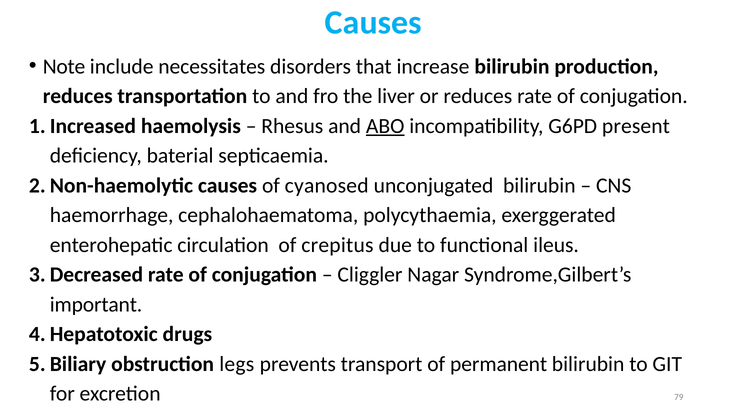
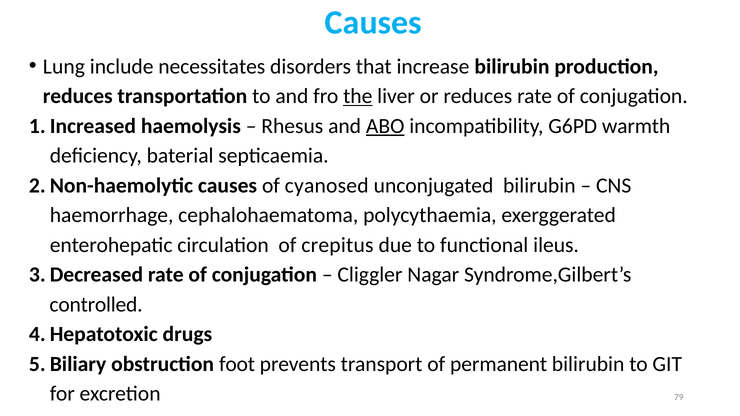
Note: Note -> Lung (64, 66)
the underline: none -> present (358, 96)
present: present -> warmth (636, 126)
important: important -> controlled (96, 305)
legs: legs -> foot (237, 364)
